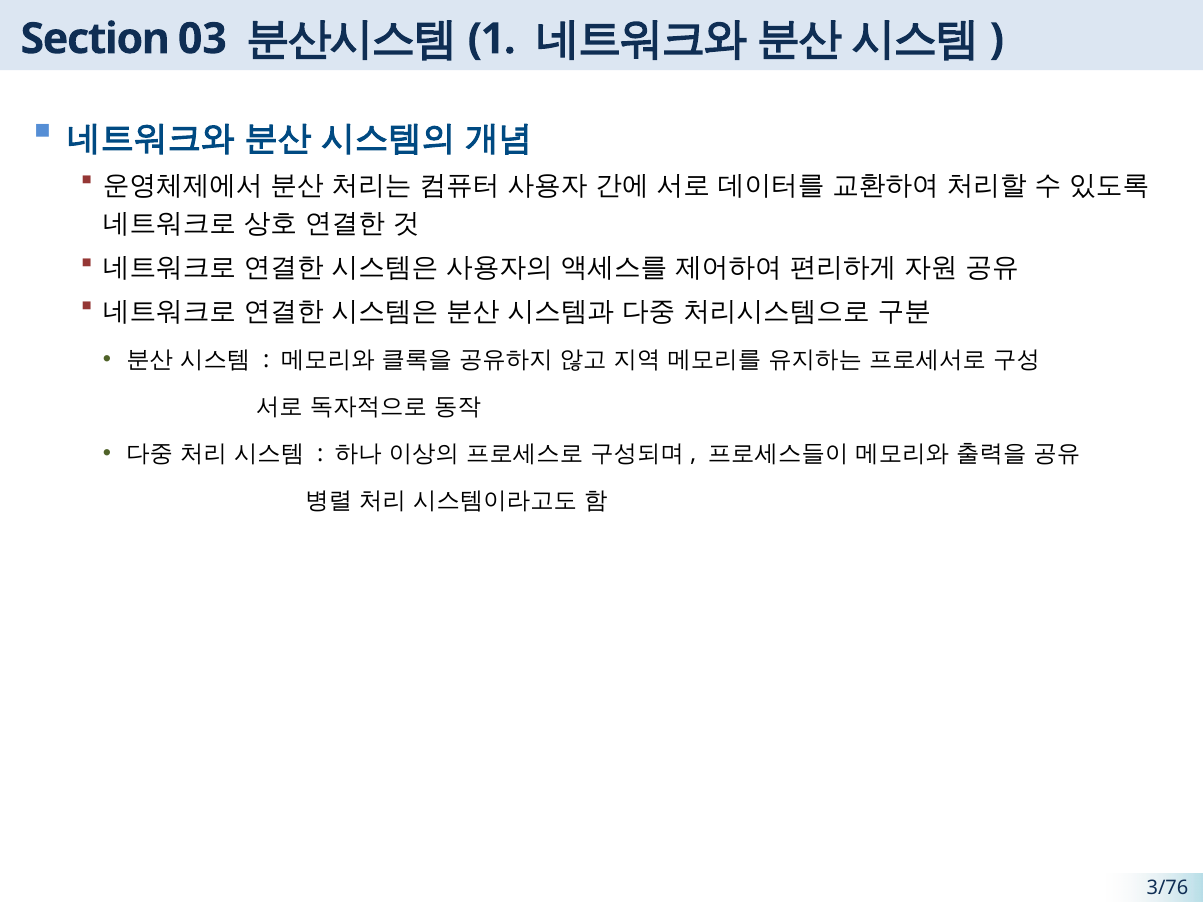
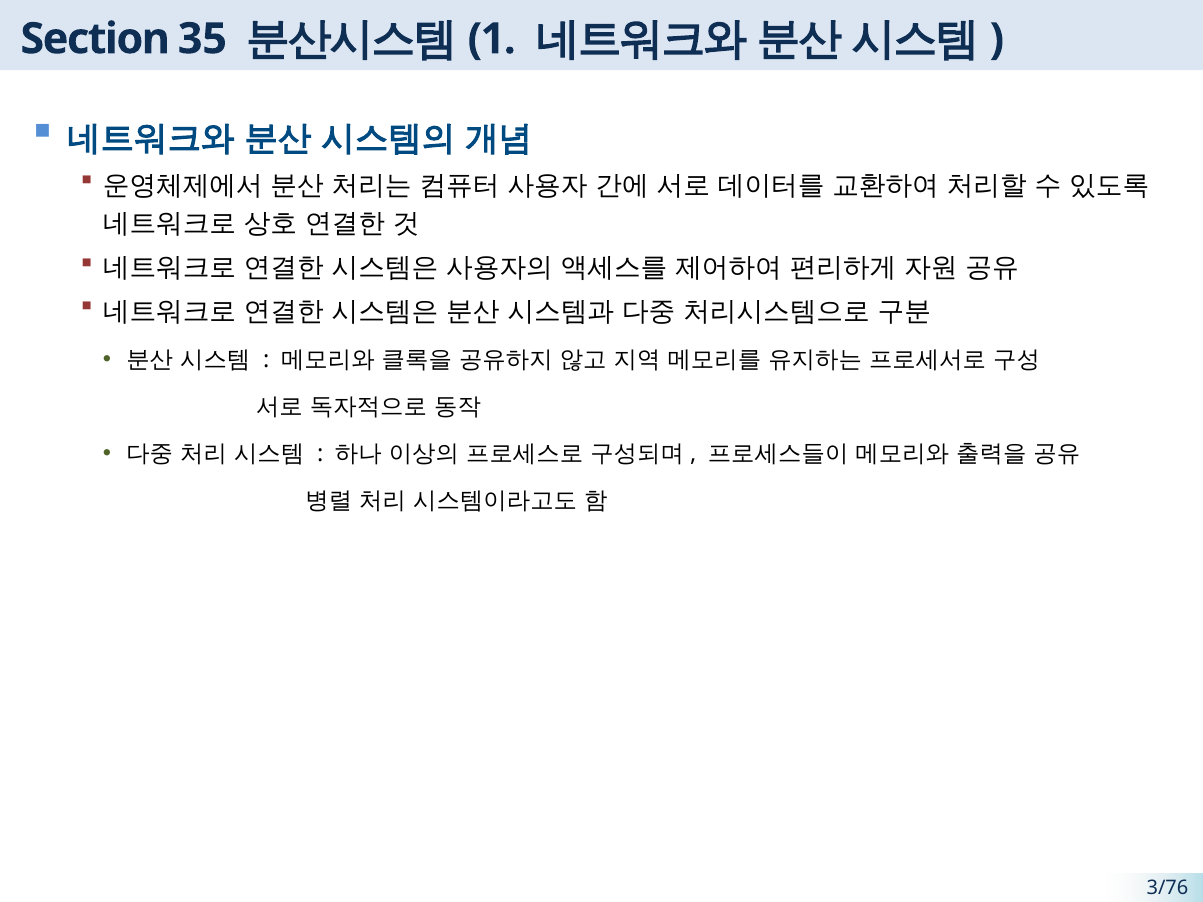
03: 03 -> 35 (202, 39)
